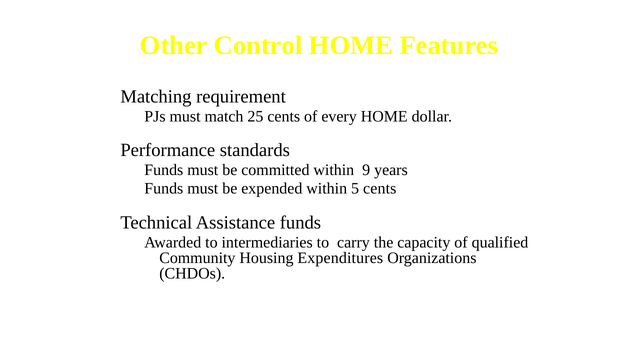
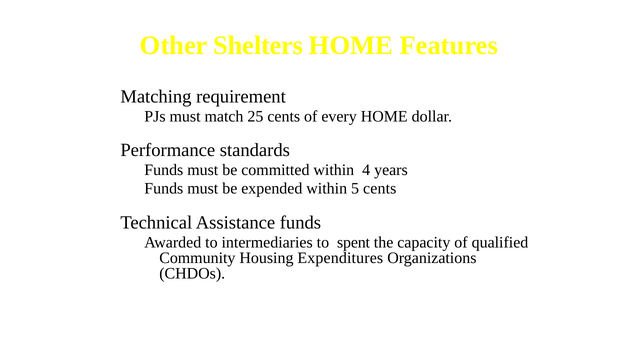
Control: Control -> Shelters (258, 46)
9: 9 -> 4 (366, 170)
carry: carry -> spent (354, 243)
